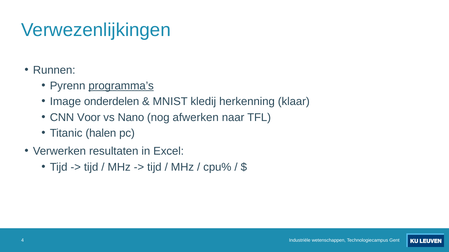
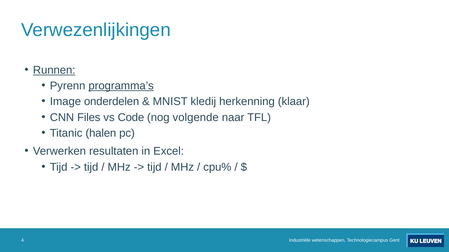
Runnen underline: none -> present (54, 70)
Voor: Voor -> Files (89, 118)
Nano: Nano -> Code (131, 118)
afwerken: afwerken -> volgende (196, 118)
